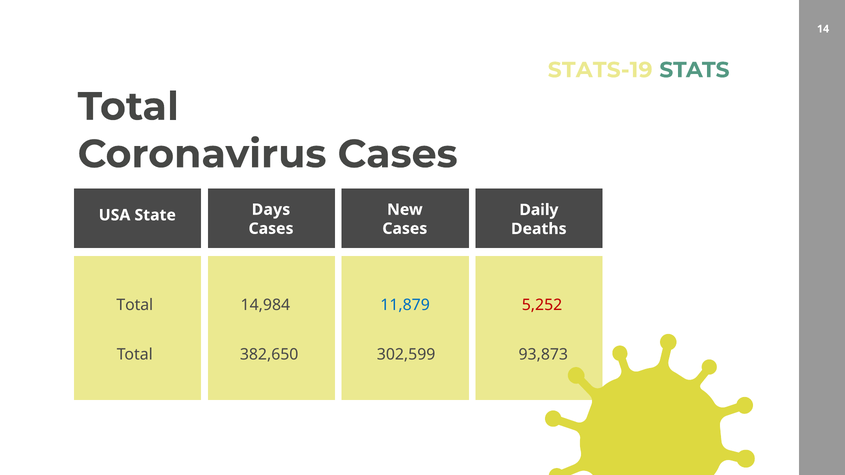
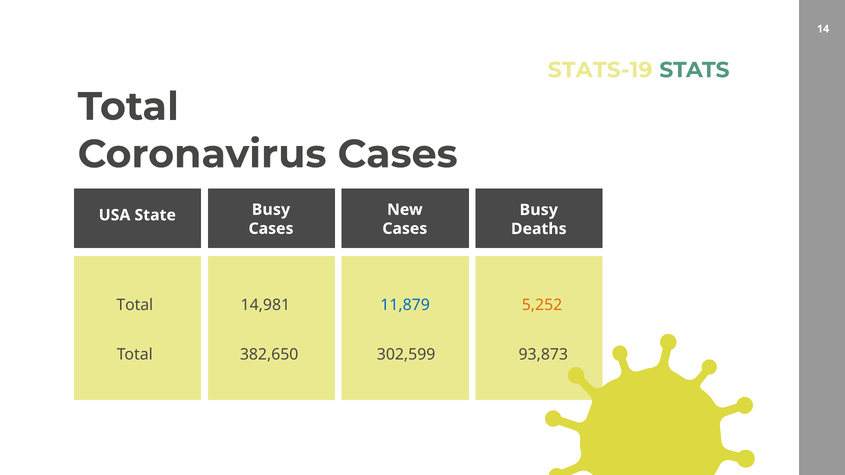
Days: Days -> Busy (271, 210)
Daily: Daily -> Busy (539, 210)
14,984: 14,984 -> 14,981 (265, 305)
5,252 colour: red -> orange (542, 305)
